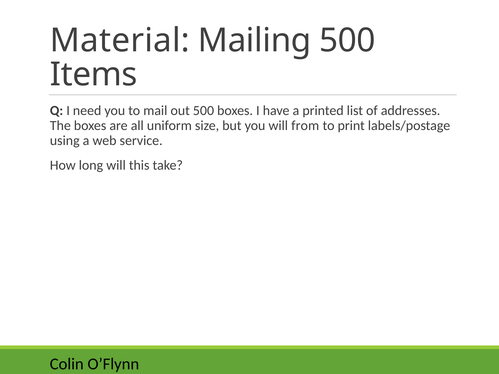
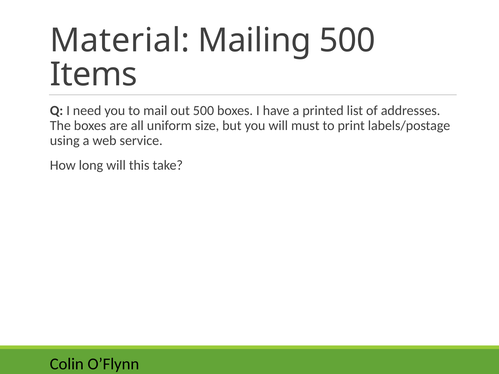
from: from -> must (305, 126)
